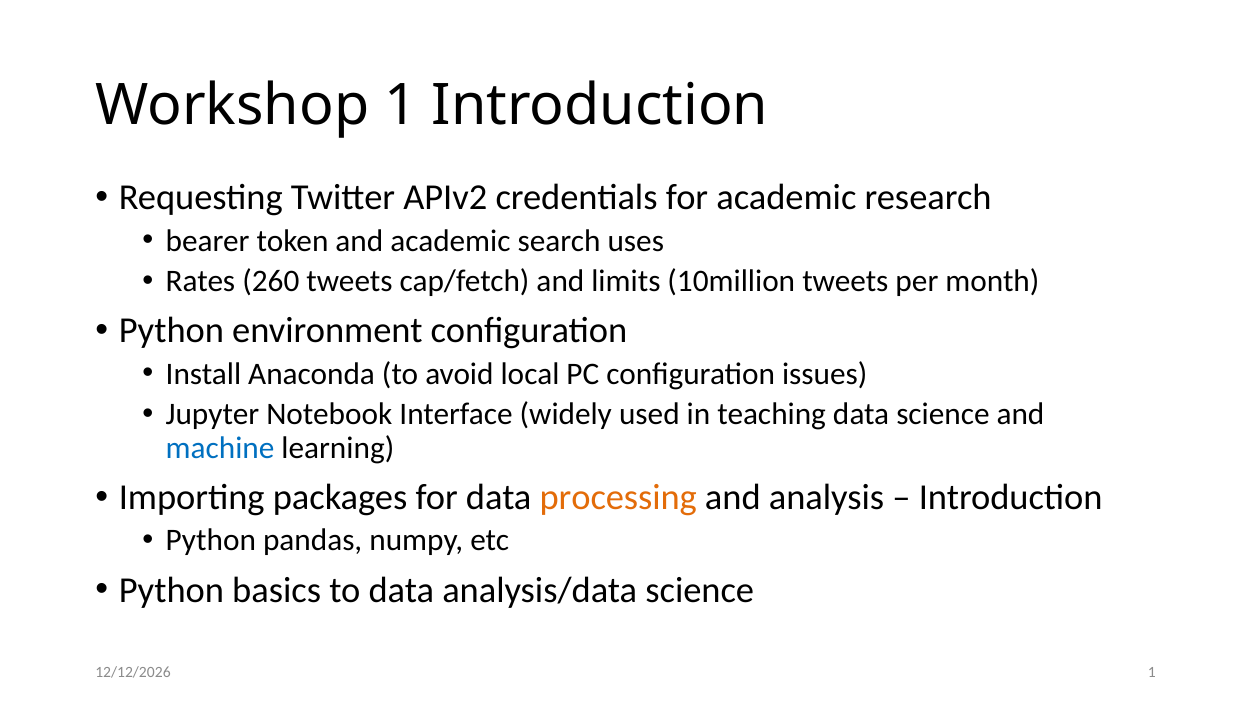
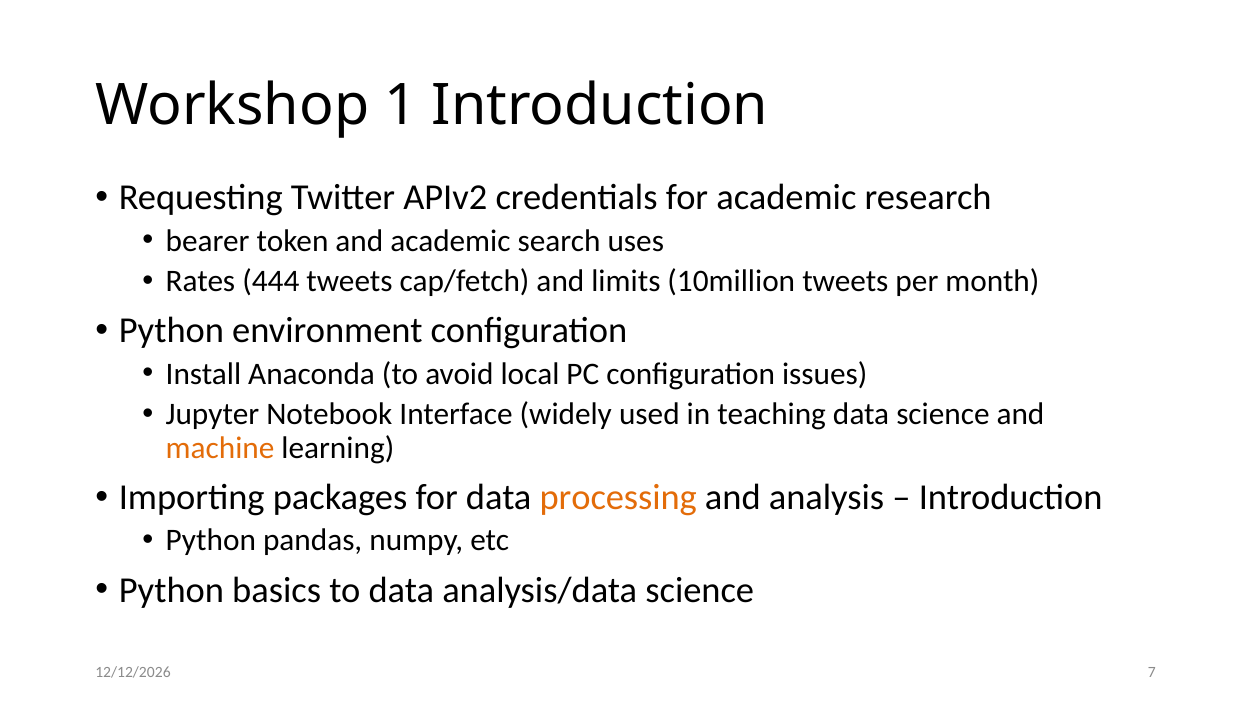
260: 260 -> 444 (271, 281)
machine colour: blue -> orange (220, 448)
1: 1 -> 7 (1152, 672)
